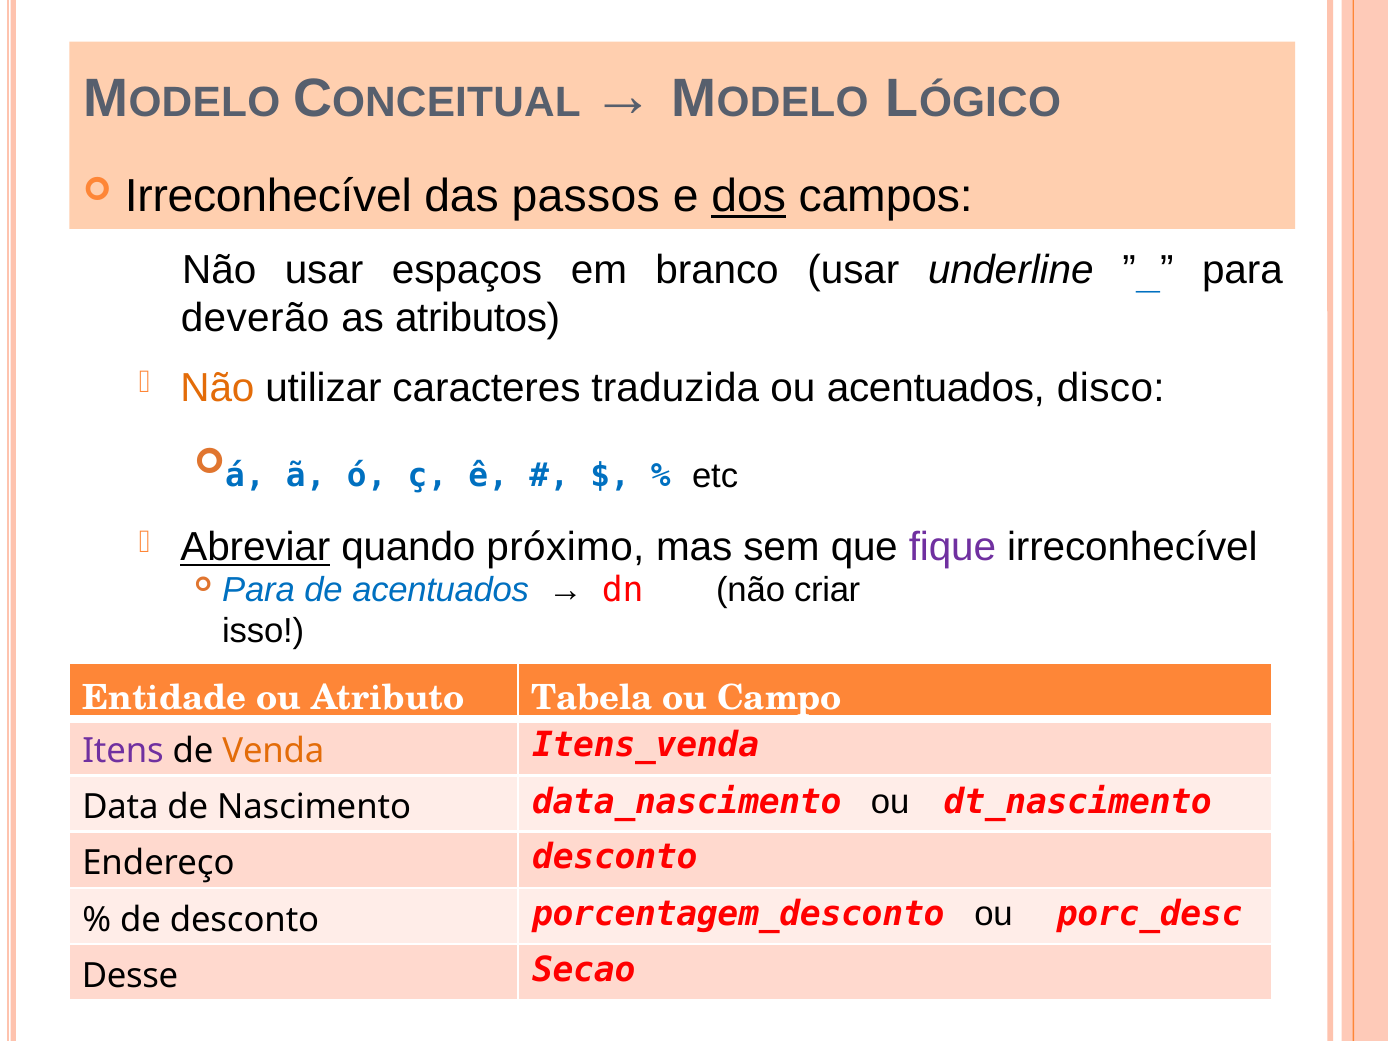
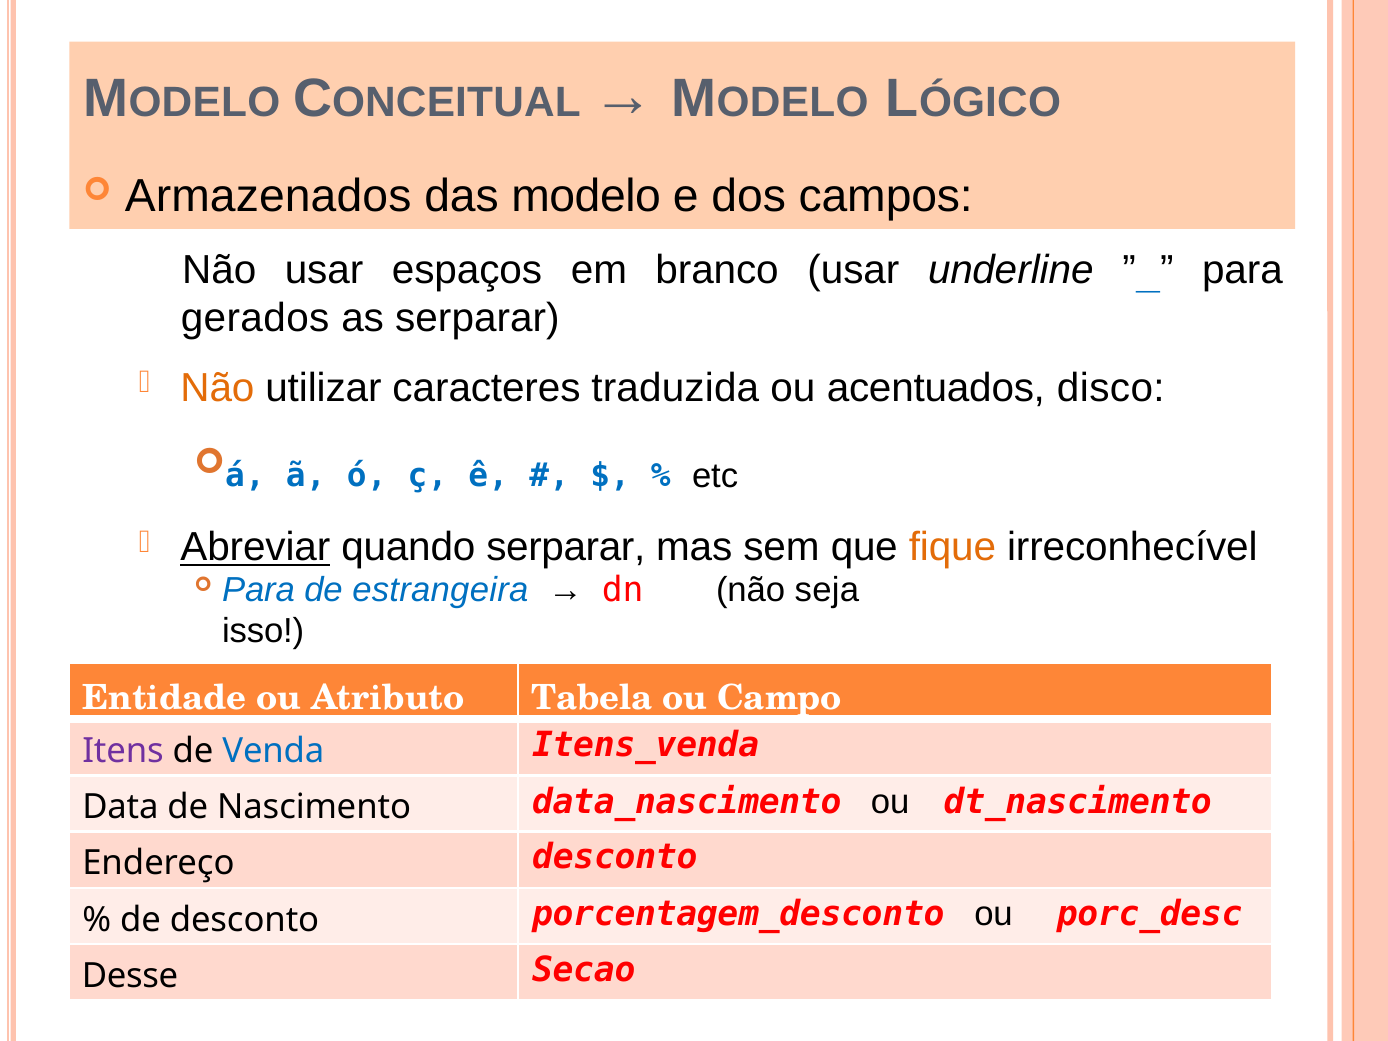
Irreconhecível: Irreconhecível -> Armazenados (268, 196)
passos: passos -> modelo (586, 196)
dos underline: present -> none (749, 196)
deverão: deverão -> gerados (255, 318)
as atributos: atributos -> serparar (477, 318)
quando próximo: próximo -> serparar (566, 547)
fique colour: purple -> orange (952, 547)
de acentuados: acentuados -> estrangeira (440, 590)
criar: criar -> seja (827, 590)
Venda colour: orange -> blue (273, 751)
